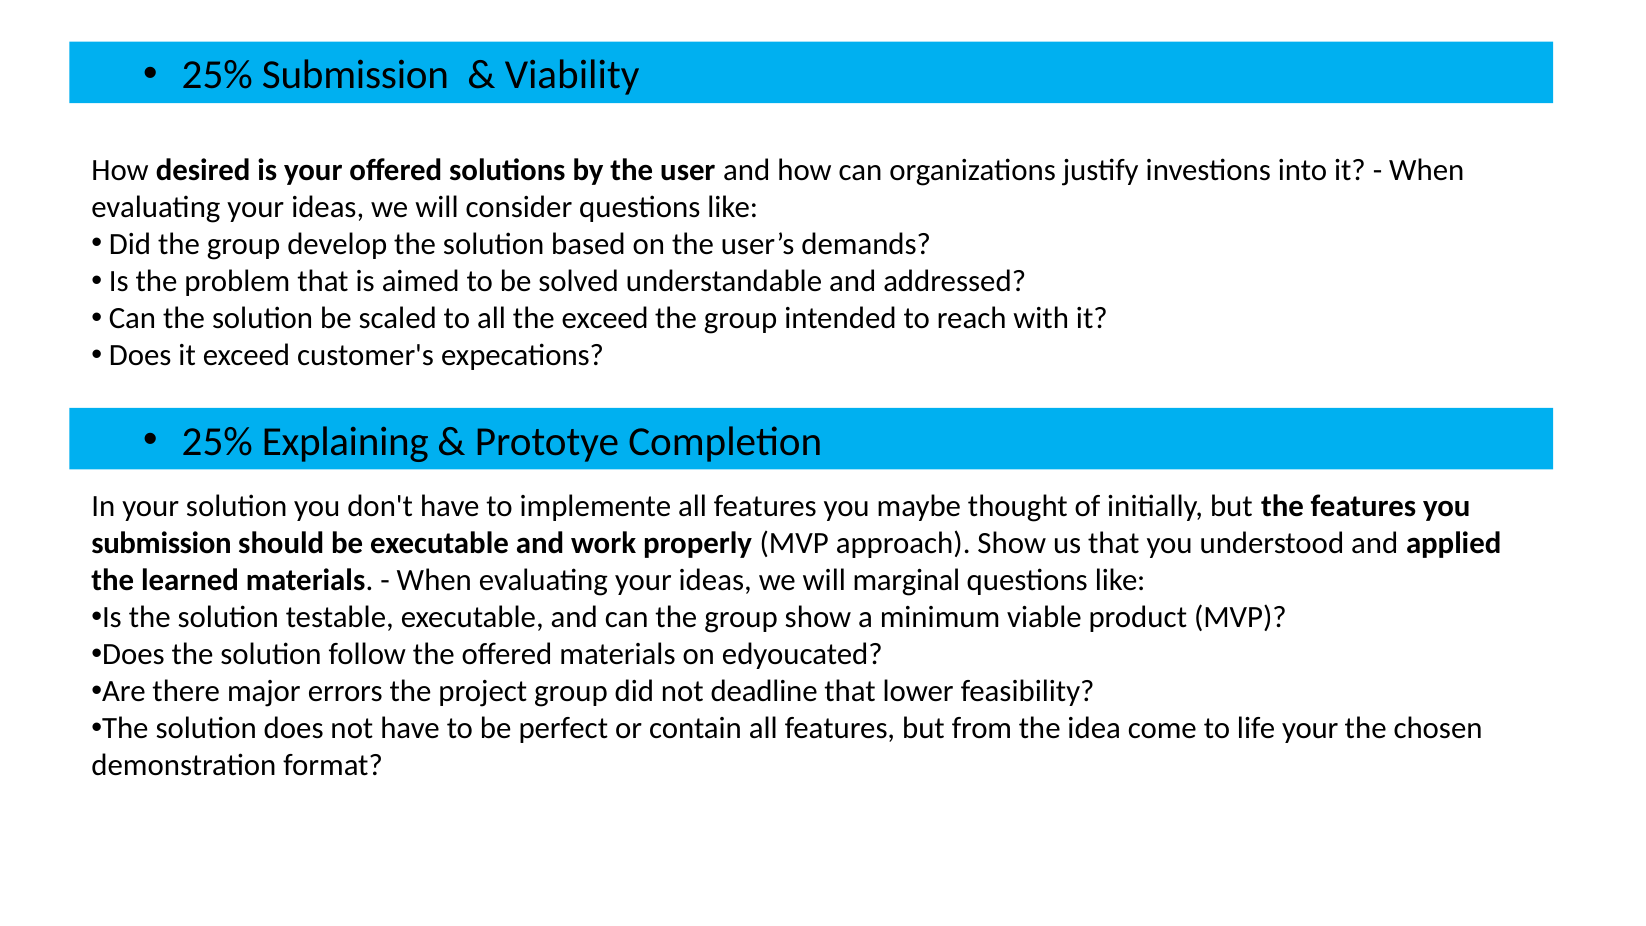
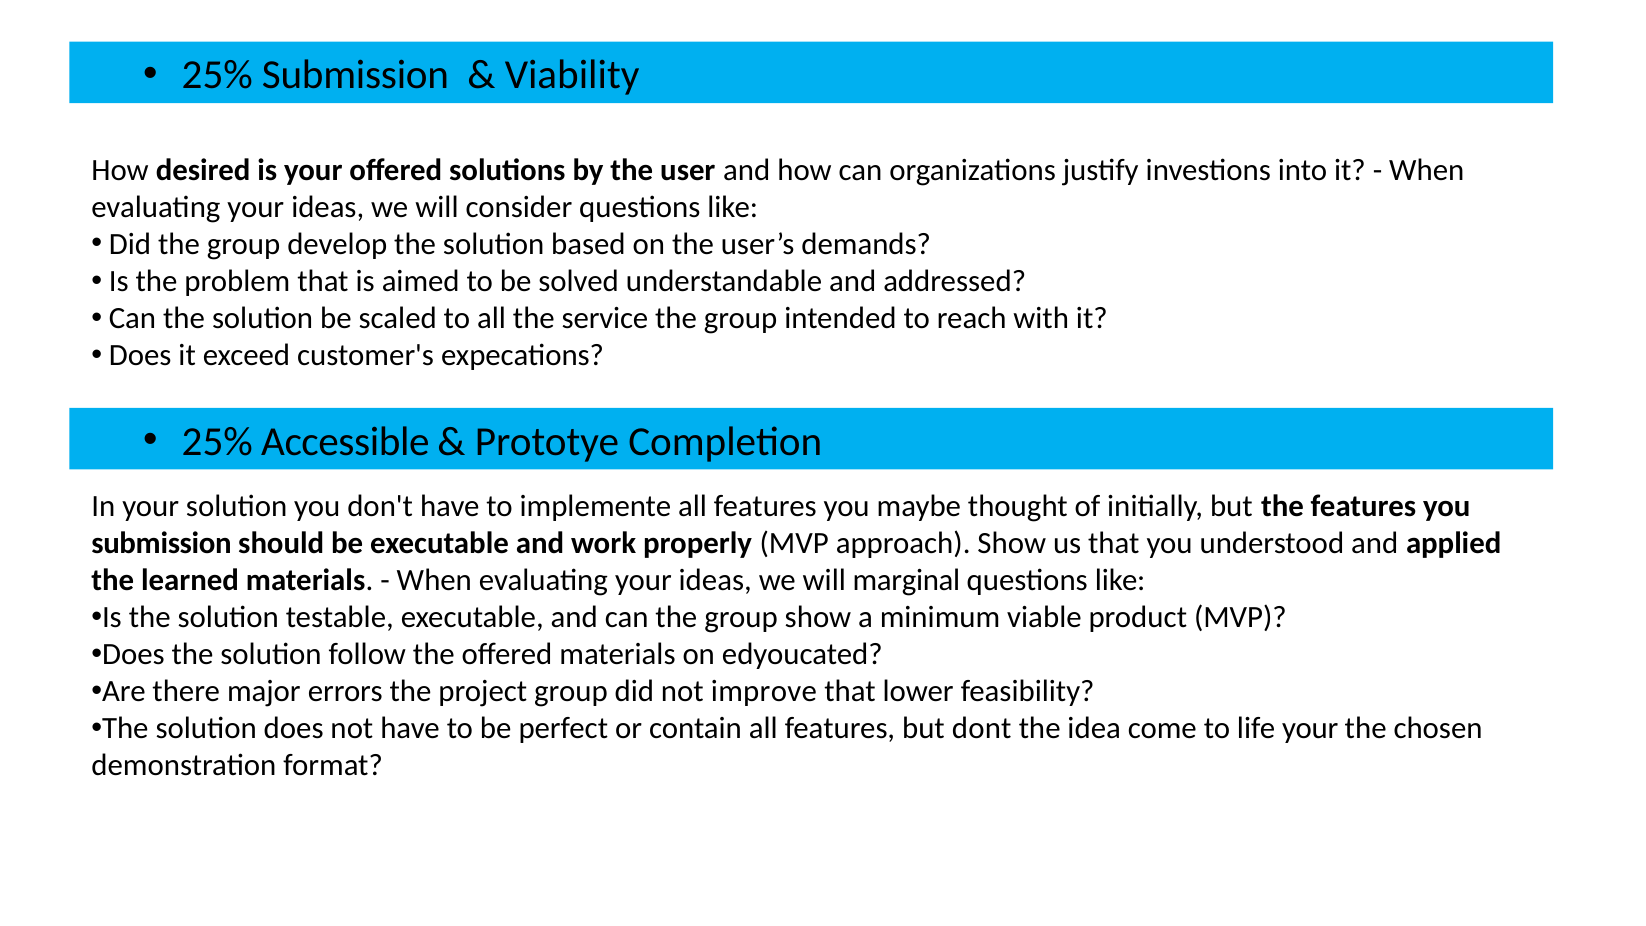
the exceed: exceed -> service (605, 318)
Explaining: Explaining -> Accessible (345, 441)
deadline: deadline -> improve (764, 691)
from: from -> dont (982, 729)
